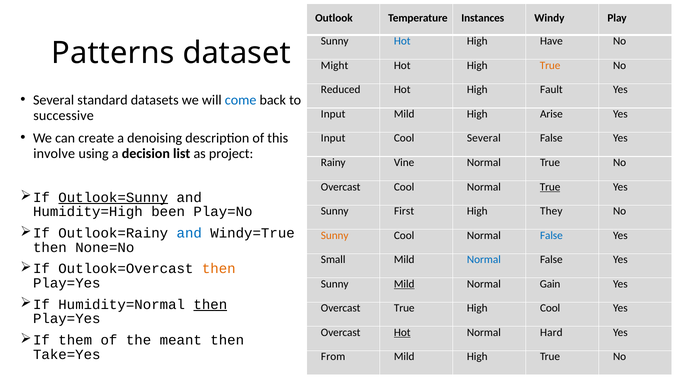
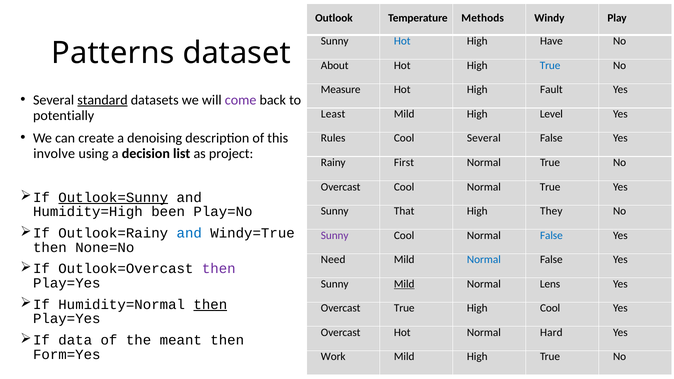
Instances: Instances -> Methods (483, 18)
Might: Might -> About (335, 65)
True colour: orange -> blue (550, 65)
Reduced: Reduced -> Measure (341, 90)
standard underline: none -> present (102, 100)
come colour: blue -> purple (241, 100)
Input: Input -> Least (333, 114)
Arise: Arise -> Level (551, 114)
successive: successive -> potentially (64, 116)
Input: Input -> Rules (333, 138)
Vine: Vine -> First (404, 163)
True underline: present -> none (550, 187)
First: First -> That (404, 211)
Sunny colour: orange -> purple (335, 235)
Small: Small -> Need (333, 260)
then colour: orange -> purple (219, 269)
Gain: Gain -> Lens (550, 284)
Hot underline: present -> none (402, 333)
them: them -> data (75, 340)
Take=Yes: Take=Yes -> Form=Yes (67, 355)
From: From -> Work (333, 357)
